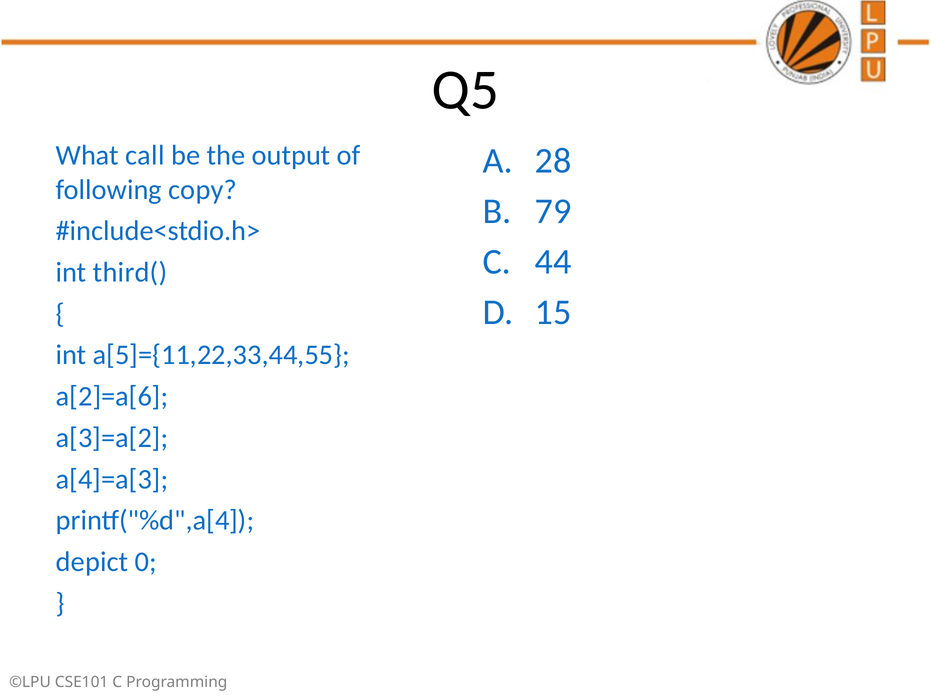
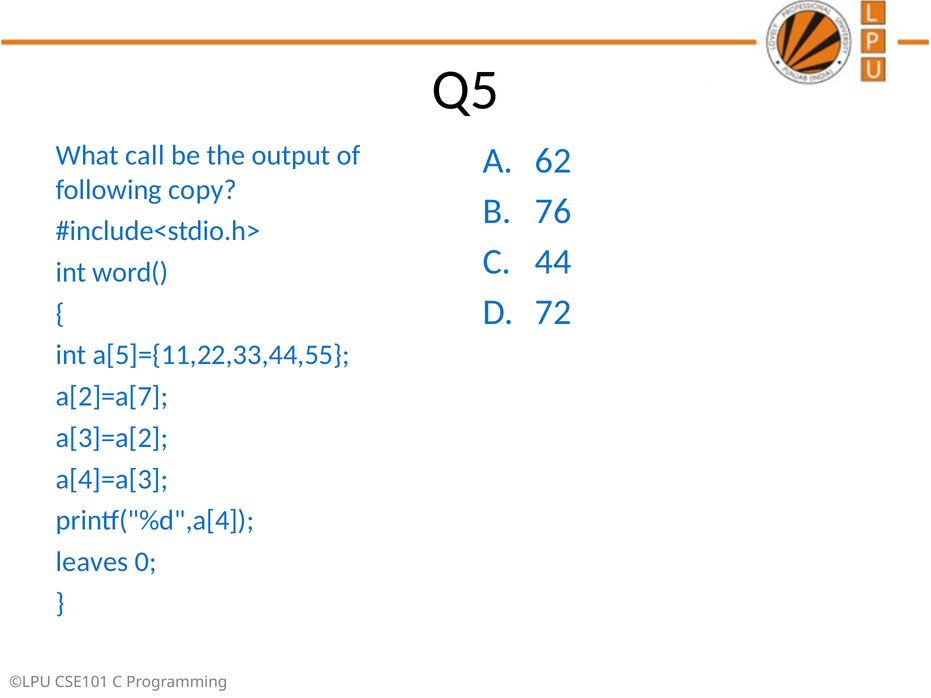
28: 28 -> 62 (553, 161)
79: 79 -> 76 (553, 211)
third(: third( -> word( (130, 272)
15: 15 -> 72 (553, 313)
a[2]=a[6: a[2]=a[6 -> a[2]=a[7 (112, 397)
depict: depict -> leaves (92, 562)
